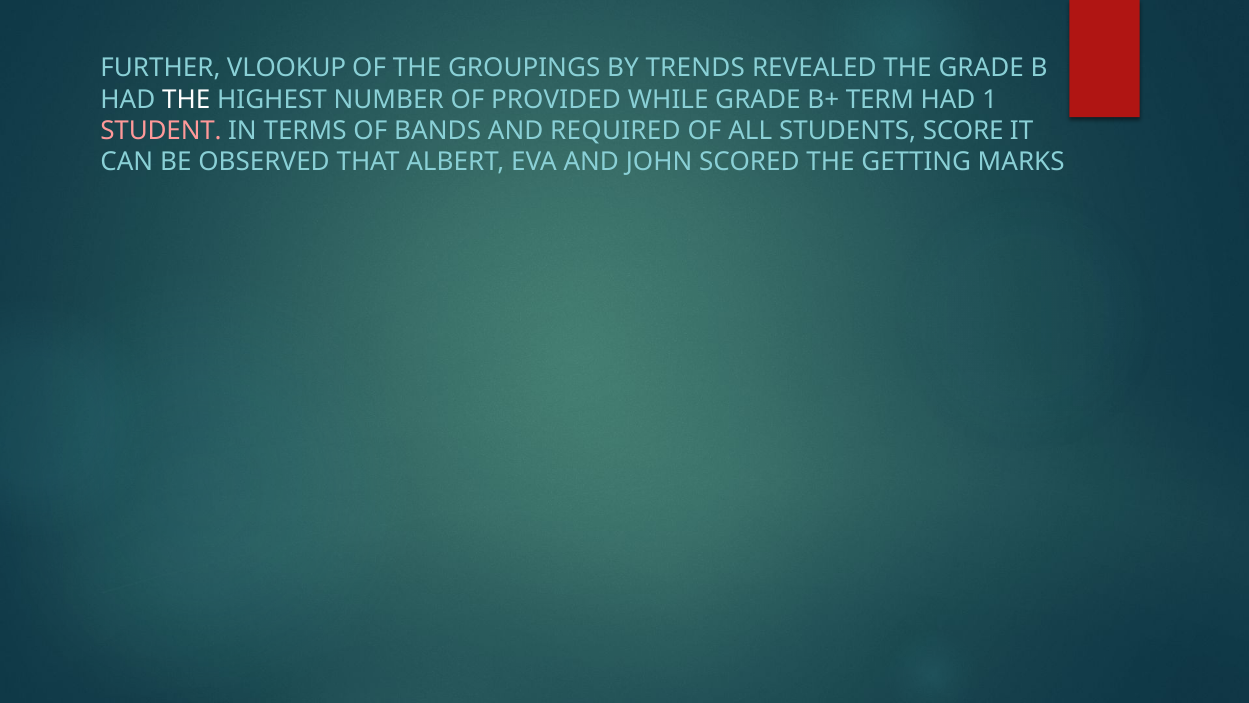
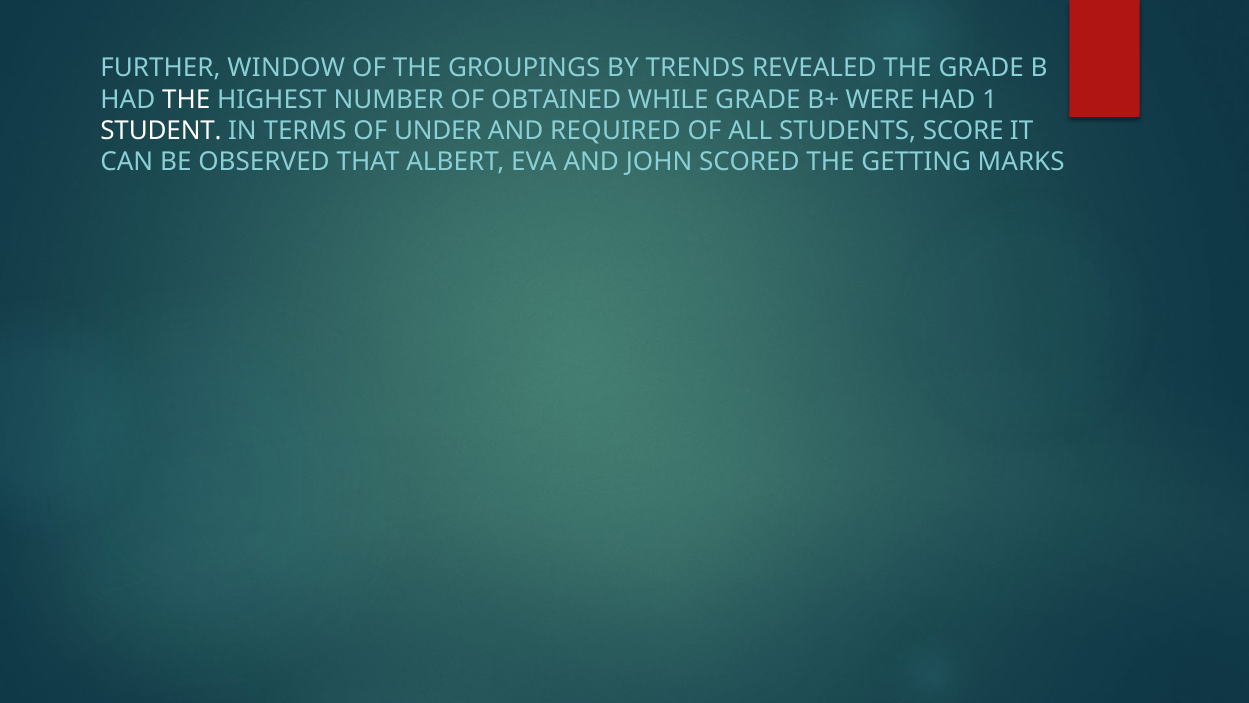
VLOOKUP: VLOOKUP -> WINDOW (286, 68)
PROVIDED: PROVIDED -> OBTAINED (556, 100)
TERM: TERM -> WERE (880, 100)
STUDENT colour: pink -> white (161, 131)
BANDS: BANDS -> UNDER (438, 131)
